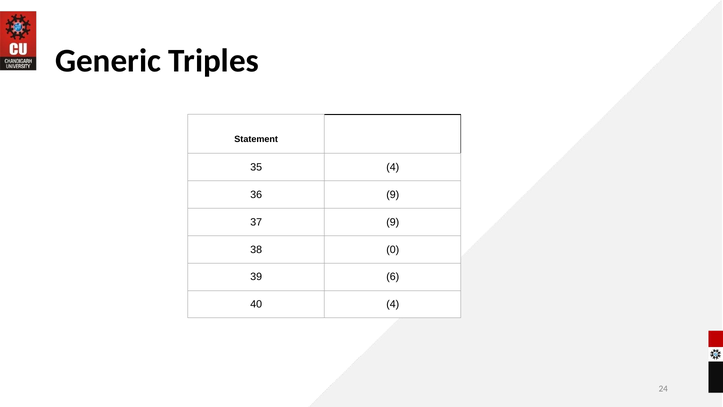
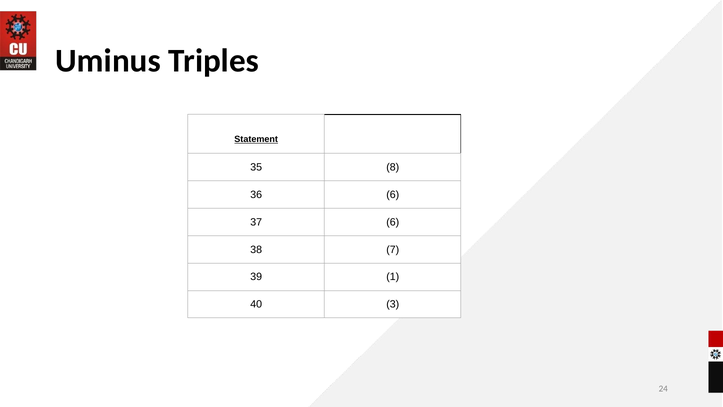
Generic: Generic -> Uminus (108, 61)
Statement underline: none -> present (256, 139)
35 4: 4 -> 8 (393, 167)
36 9: 9 -> 6 (393, 195)
37 9: 9 -> 6 (393, 222)
0: 0 -> 7 (393, 249)
6: 6 -> 1 (393, 277)
40 4: 4 -> 3 (393, 304)
